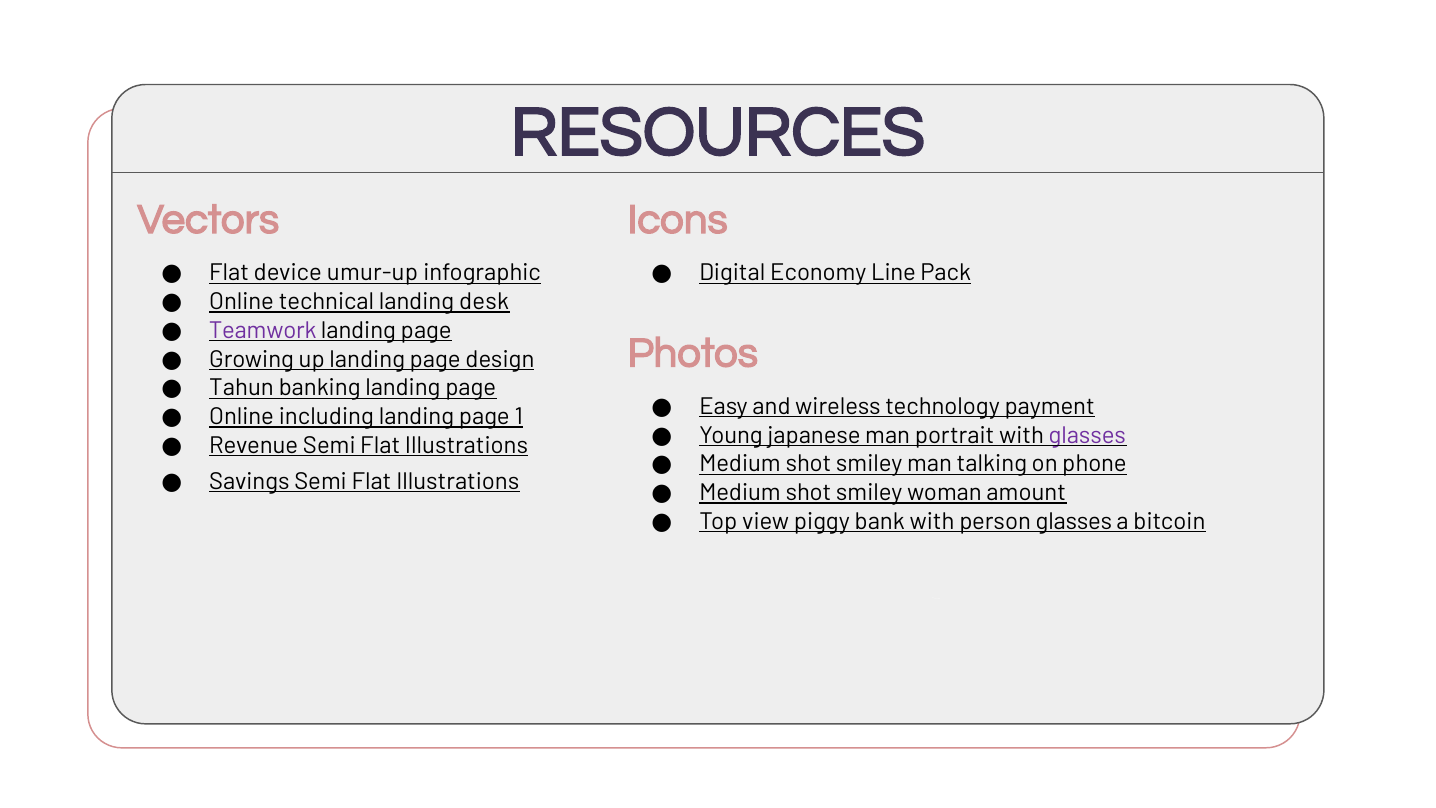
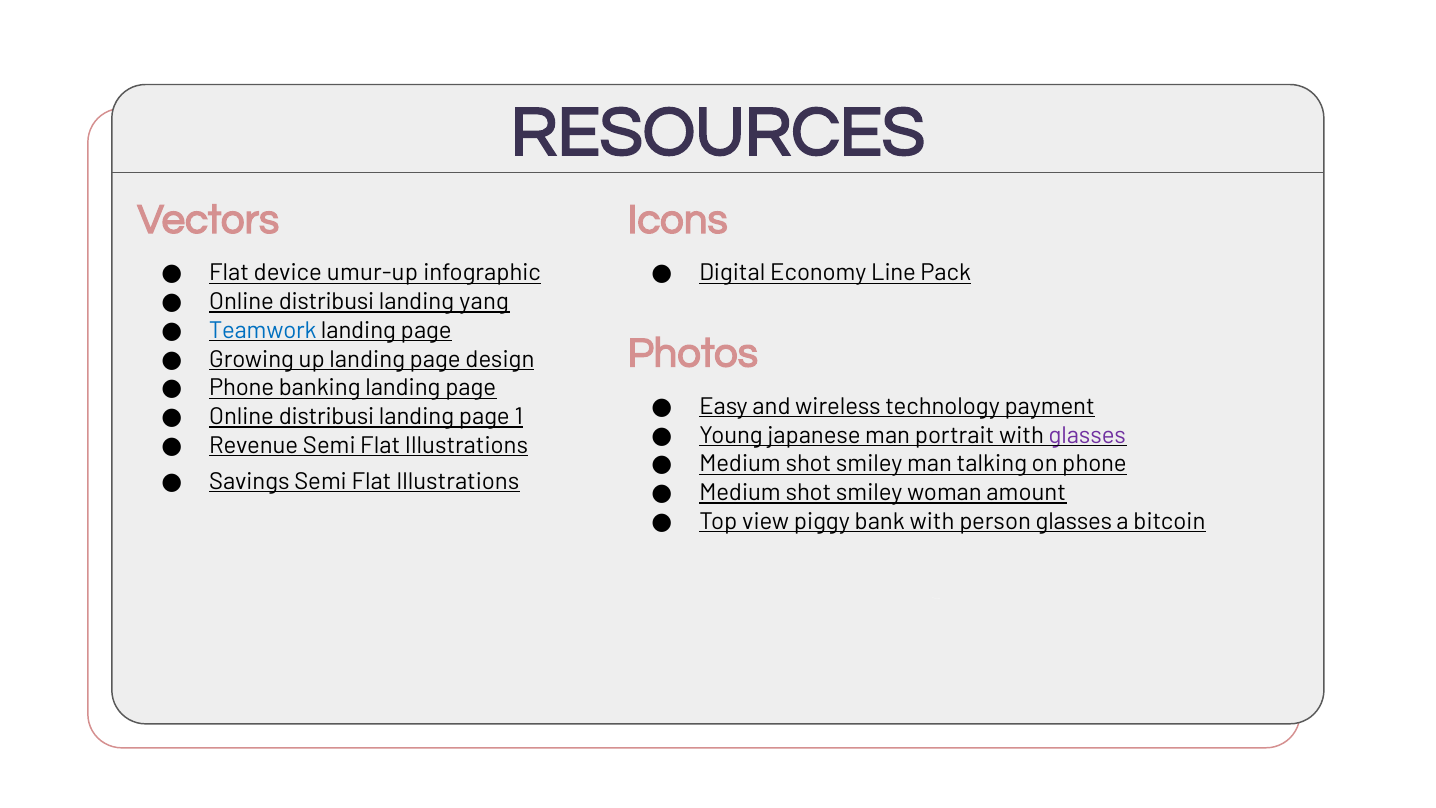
technical: technical -> distribusi (327, 302)
desk: desk -> yang (484, 302)
Teamwork colour: purple -> blue (263, 330)
Tahun: Tahun -> Phone (242, 388)
including: including -> distribusi (327, 417)
